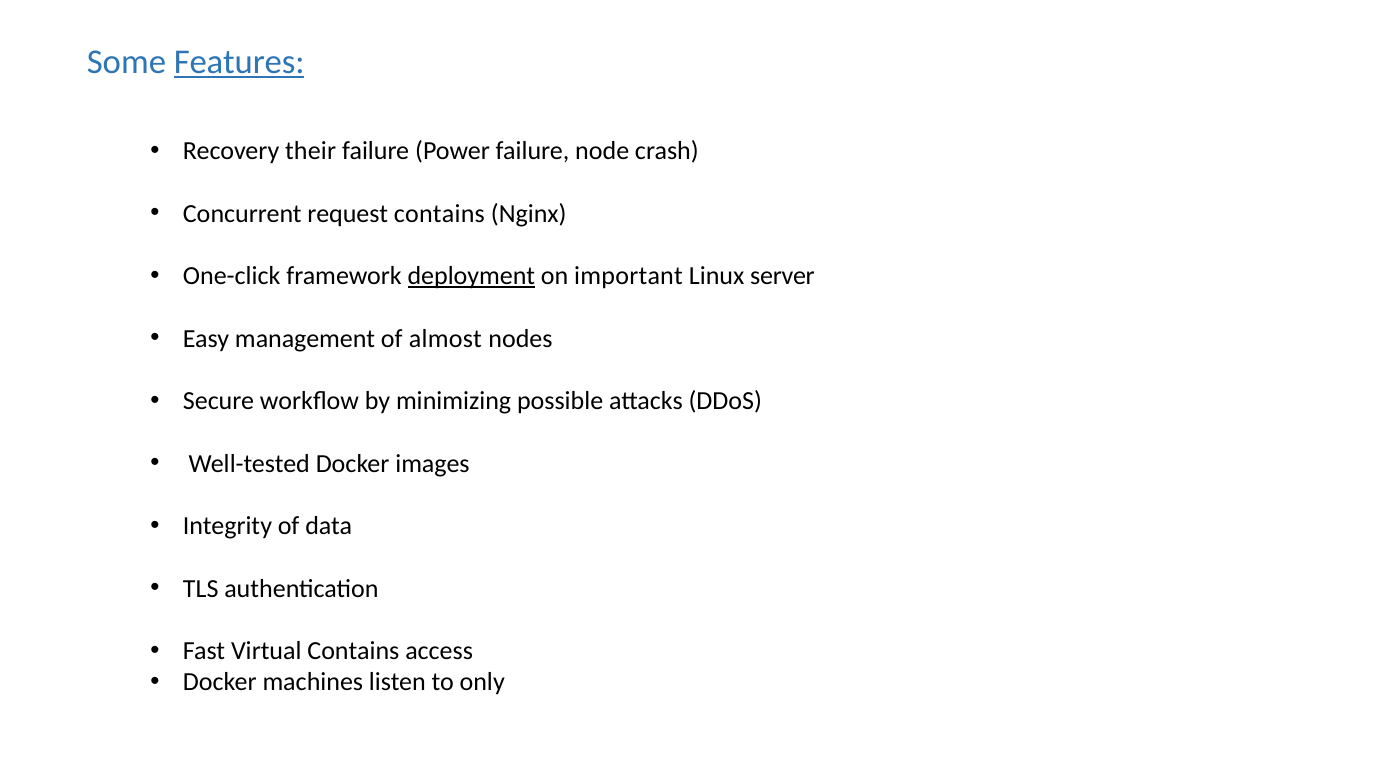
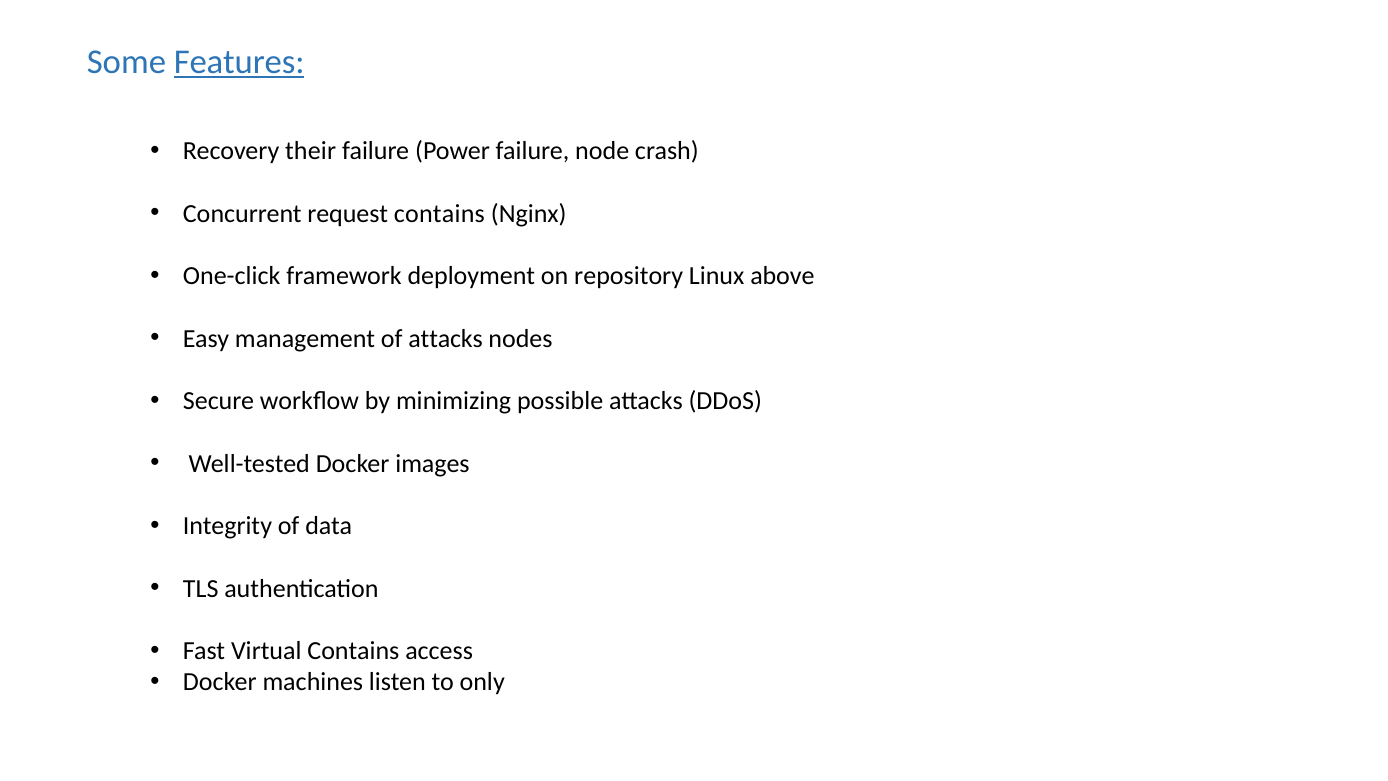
deployment underline: present -> none (471, 276)
important: important -> repository (629, 276)
server: server -> above (782, 276)
of almost: almost -> attacks (446, 338)
